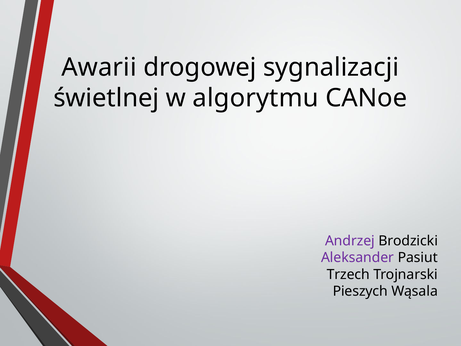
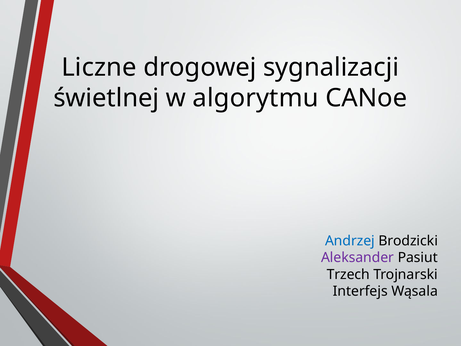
Awarii: Awarii -> Liczne (99, 67)
Andrzej colour: purple -> blue (350, 241)
Pieszych: Pieszych -> Interfejs (360, 291)
